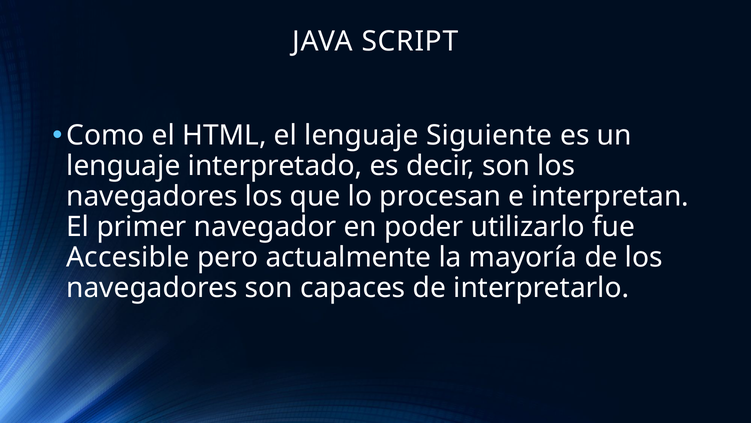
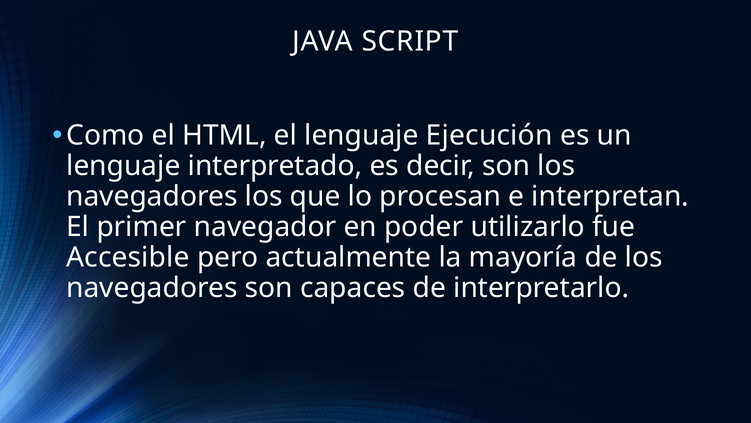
Siguiente: Siguiente -> Ejecución (489, 135)
